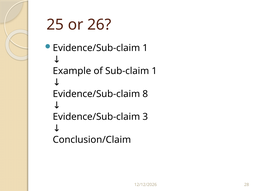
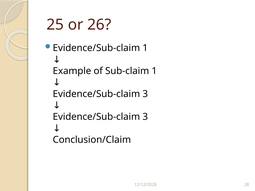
8: 8 -> 3 (145, 94)
